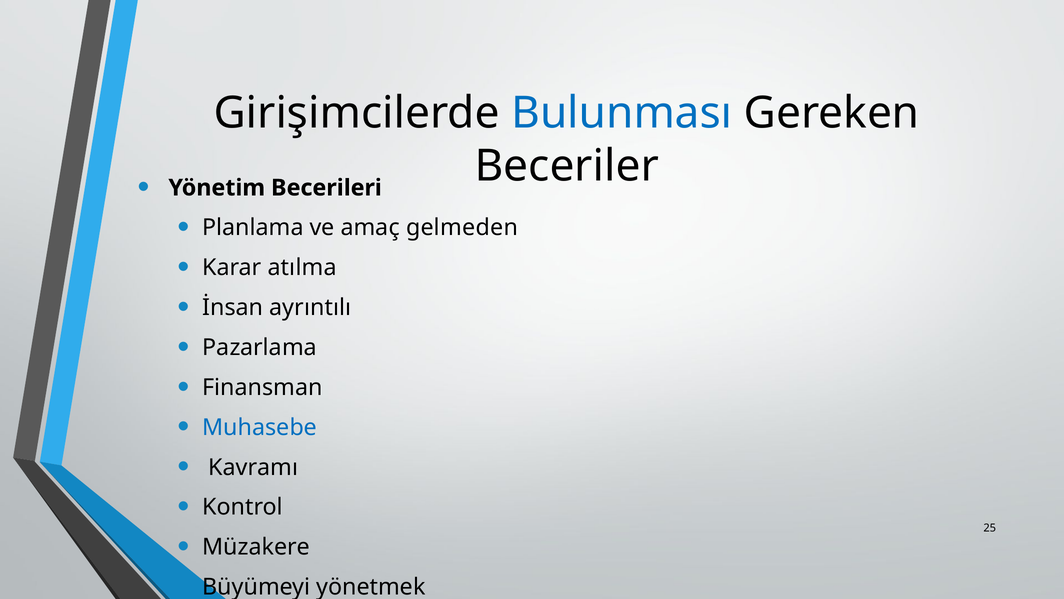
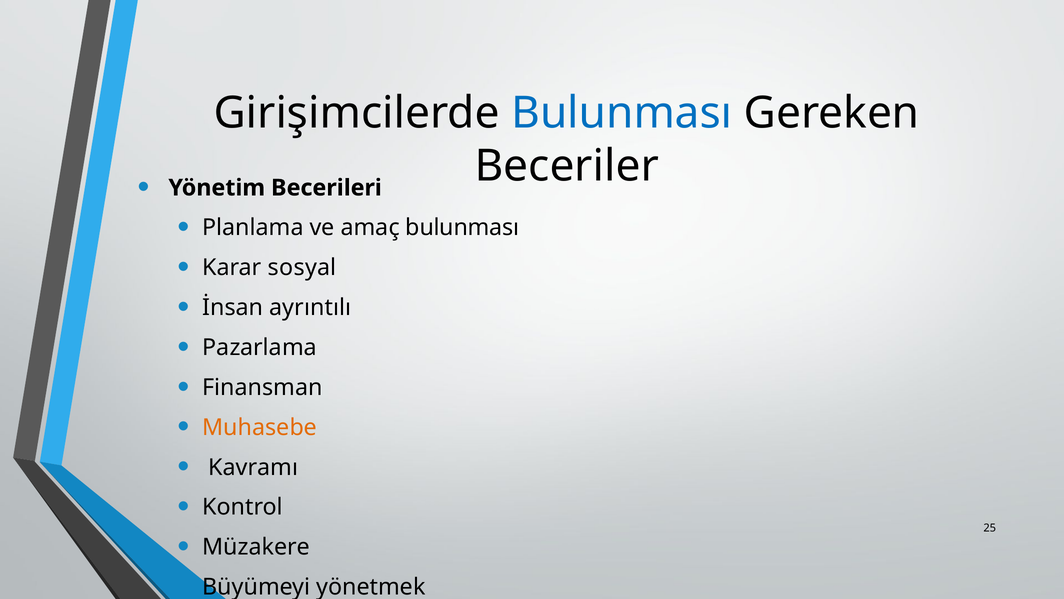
amaç gelmeden: gelmeden -> bulunması (462, 228)
atılma: atılma -> sosyal (302, 267)
Muhasebe colour: blue -> orange (260, 427)
